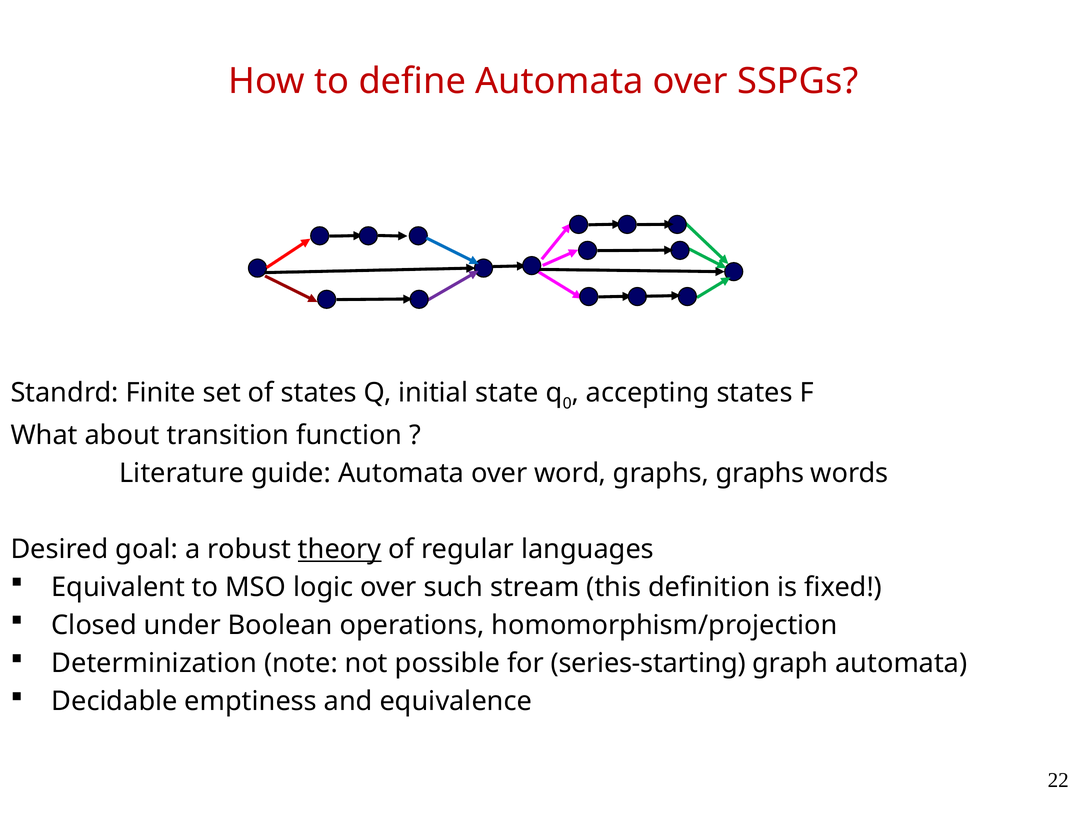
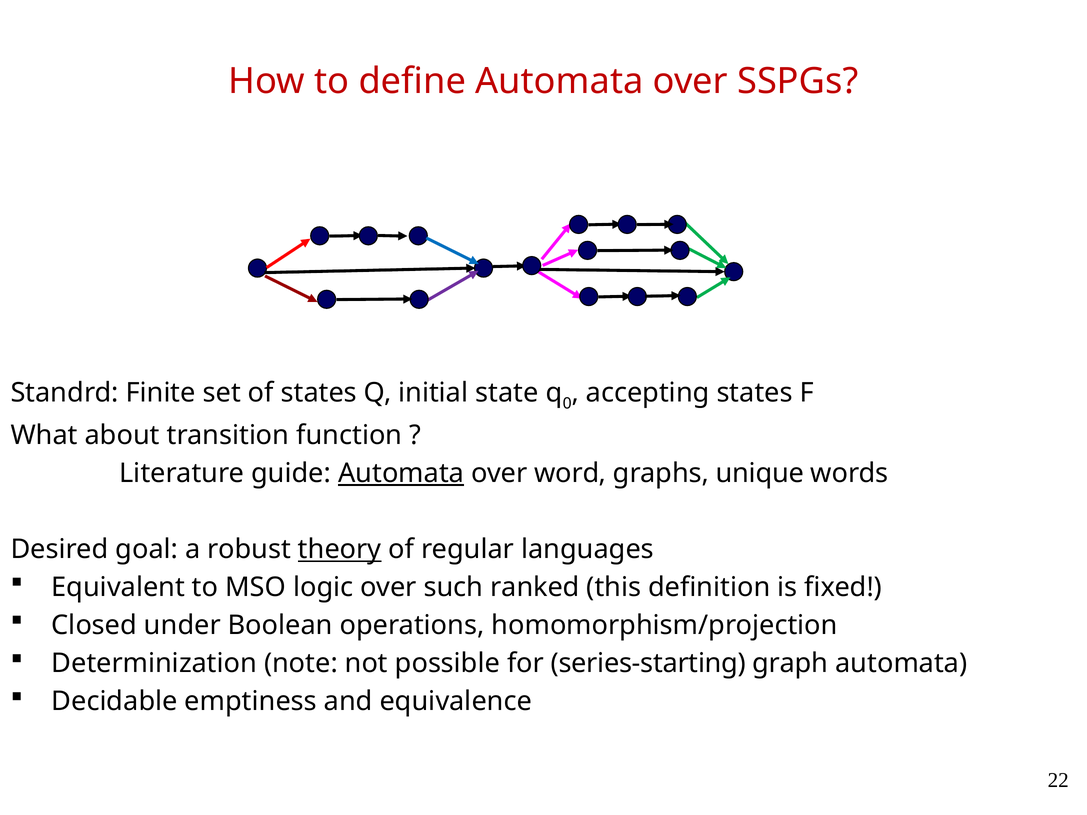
Automata underline: none -> present (401, 473)
graphs graphs: graphs -> unique (760, 473)
stream: stream -> ranked (535, 588)
